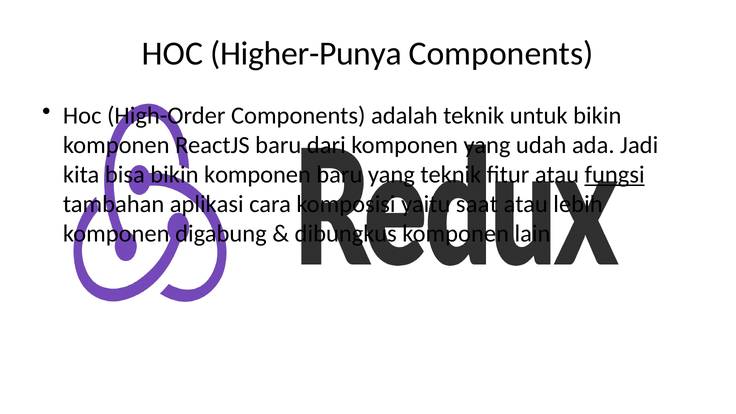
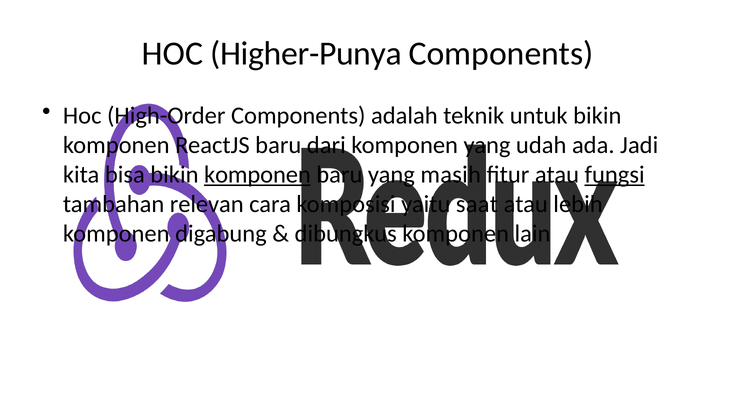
komponen underline: none -> present (257, 175)
yang teknik: teknik -> masih (451, 175)
aplikasi: aplikasi -> relevan (207, 204)
